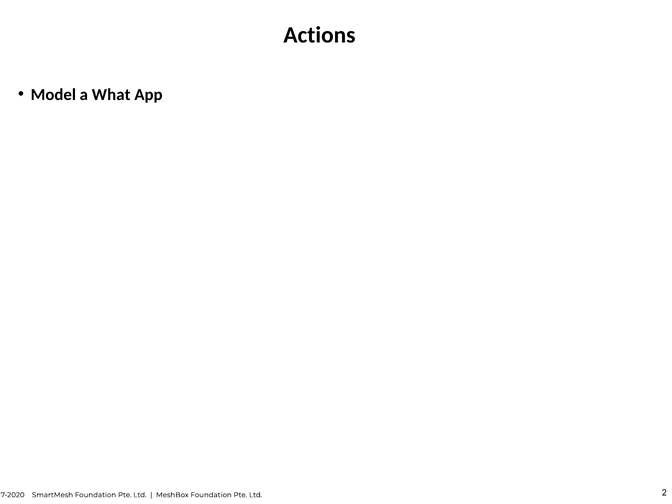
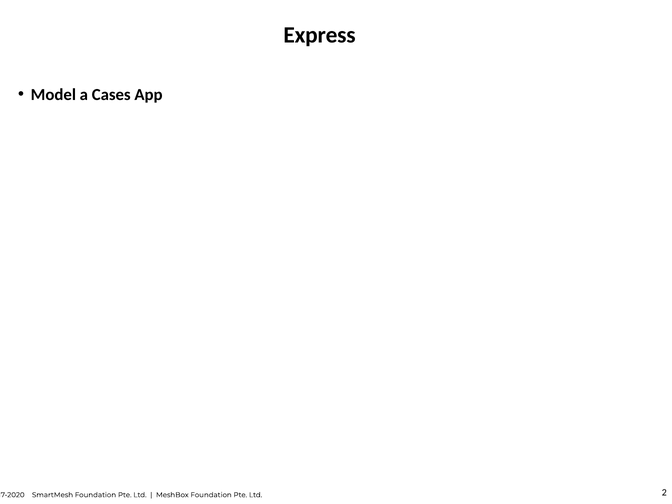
Actions: Actions -> Express (320, 35)
What: What -> Cases (111, 95)
